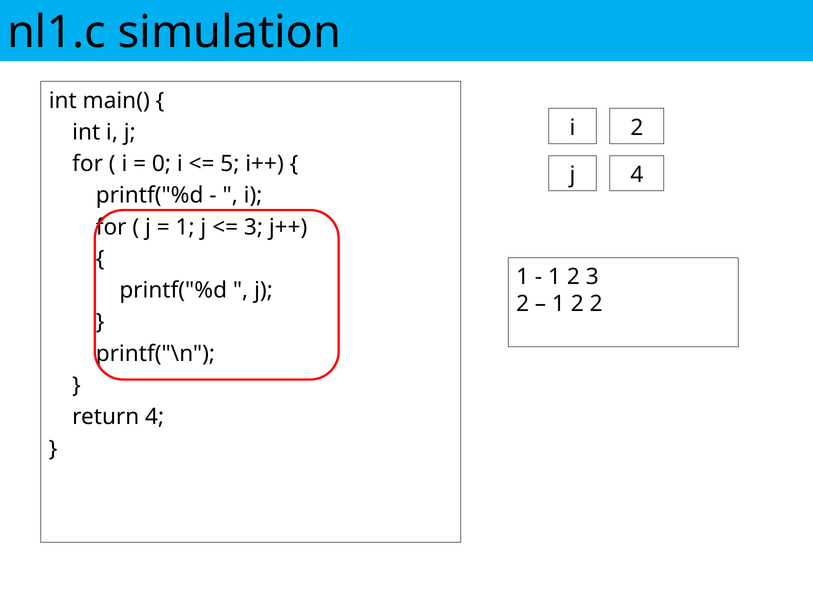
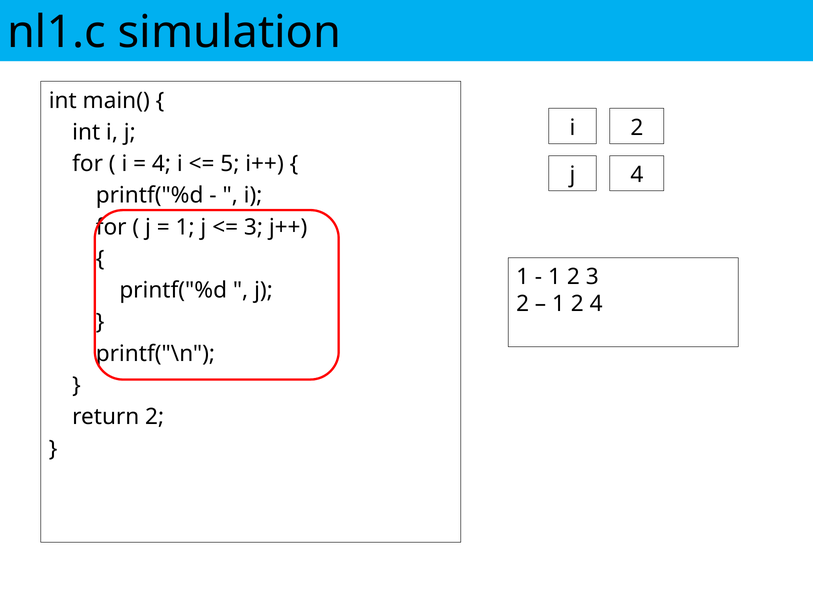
0: 0 -> 4 (161, 164)
2 2: 2 -> 4 (596, 304)
return 4: 4 -> 2 (155, 417)
